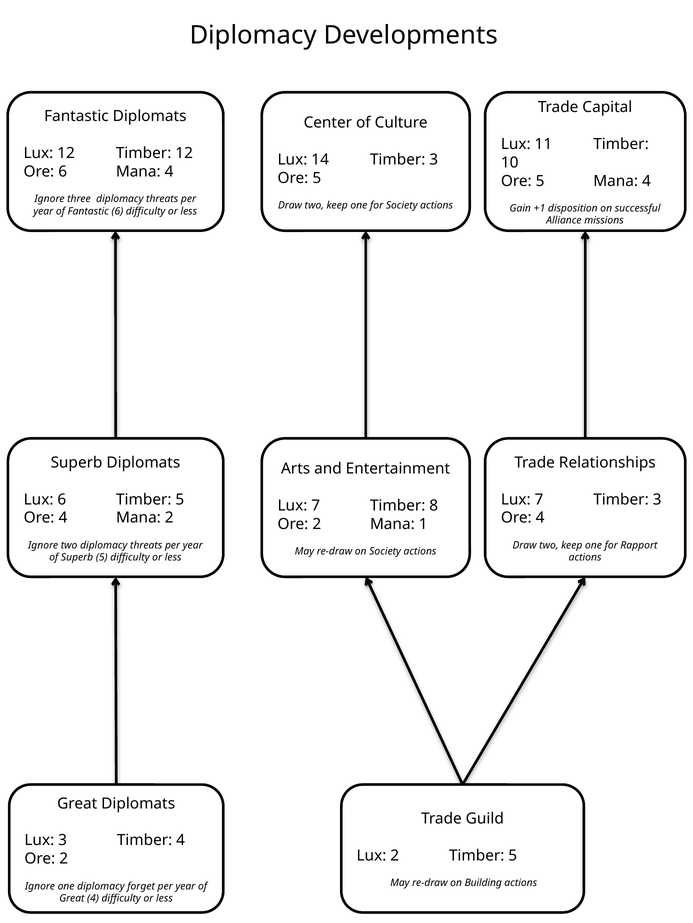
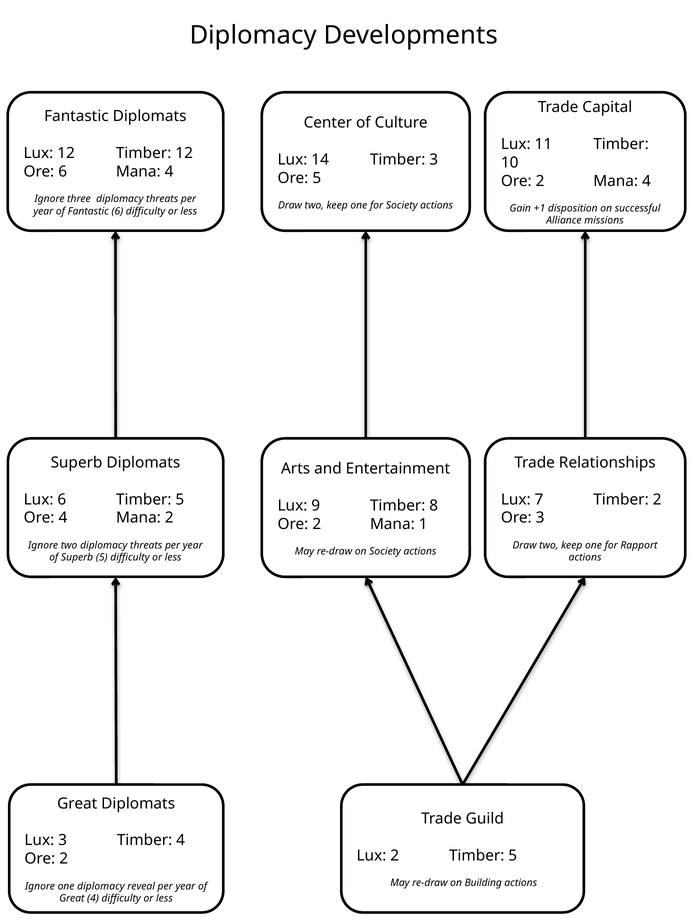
5: 5 -> 2 (540, 181)
7 Timber 3: 3 -> 2 (657, 500)
7: 7 -> 9 (316, 506)
4: 4 -> 3 (540, 518)
forget: forget -> reveal (141, 887)
